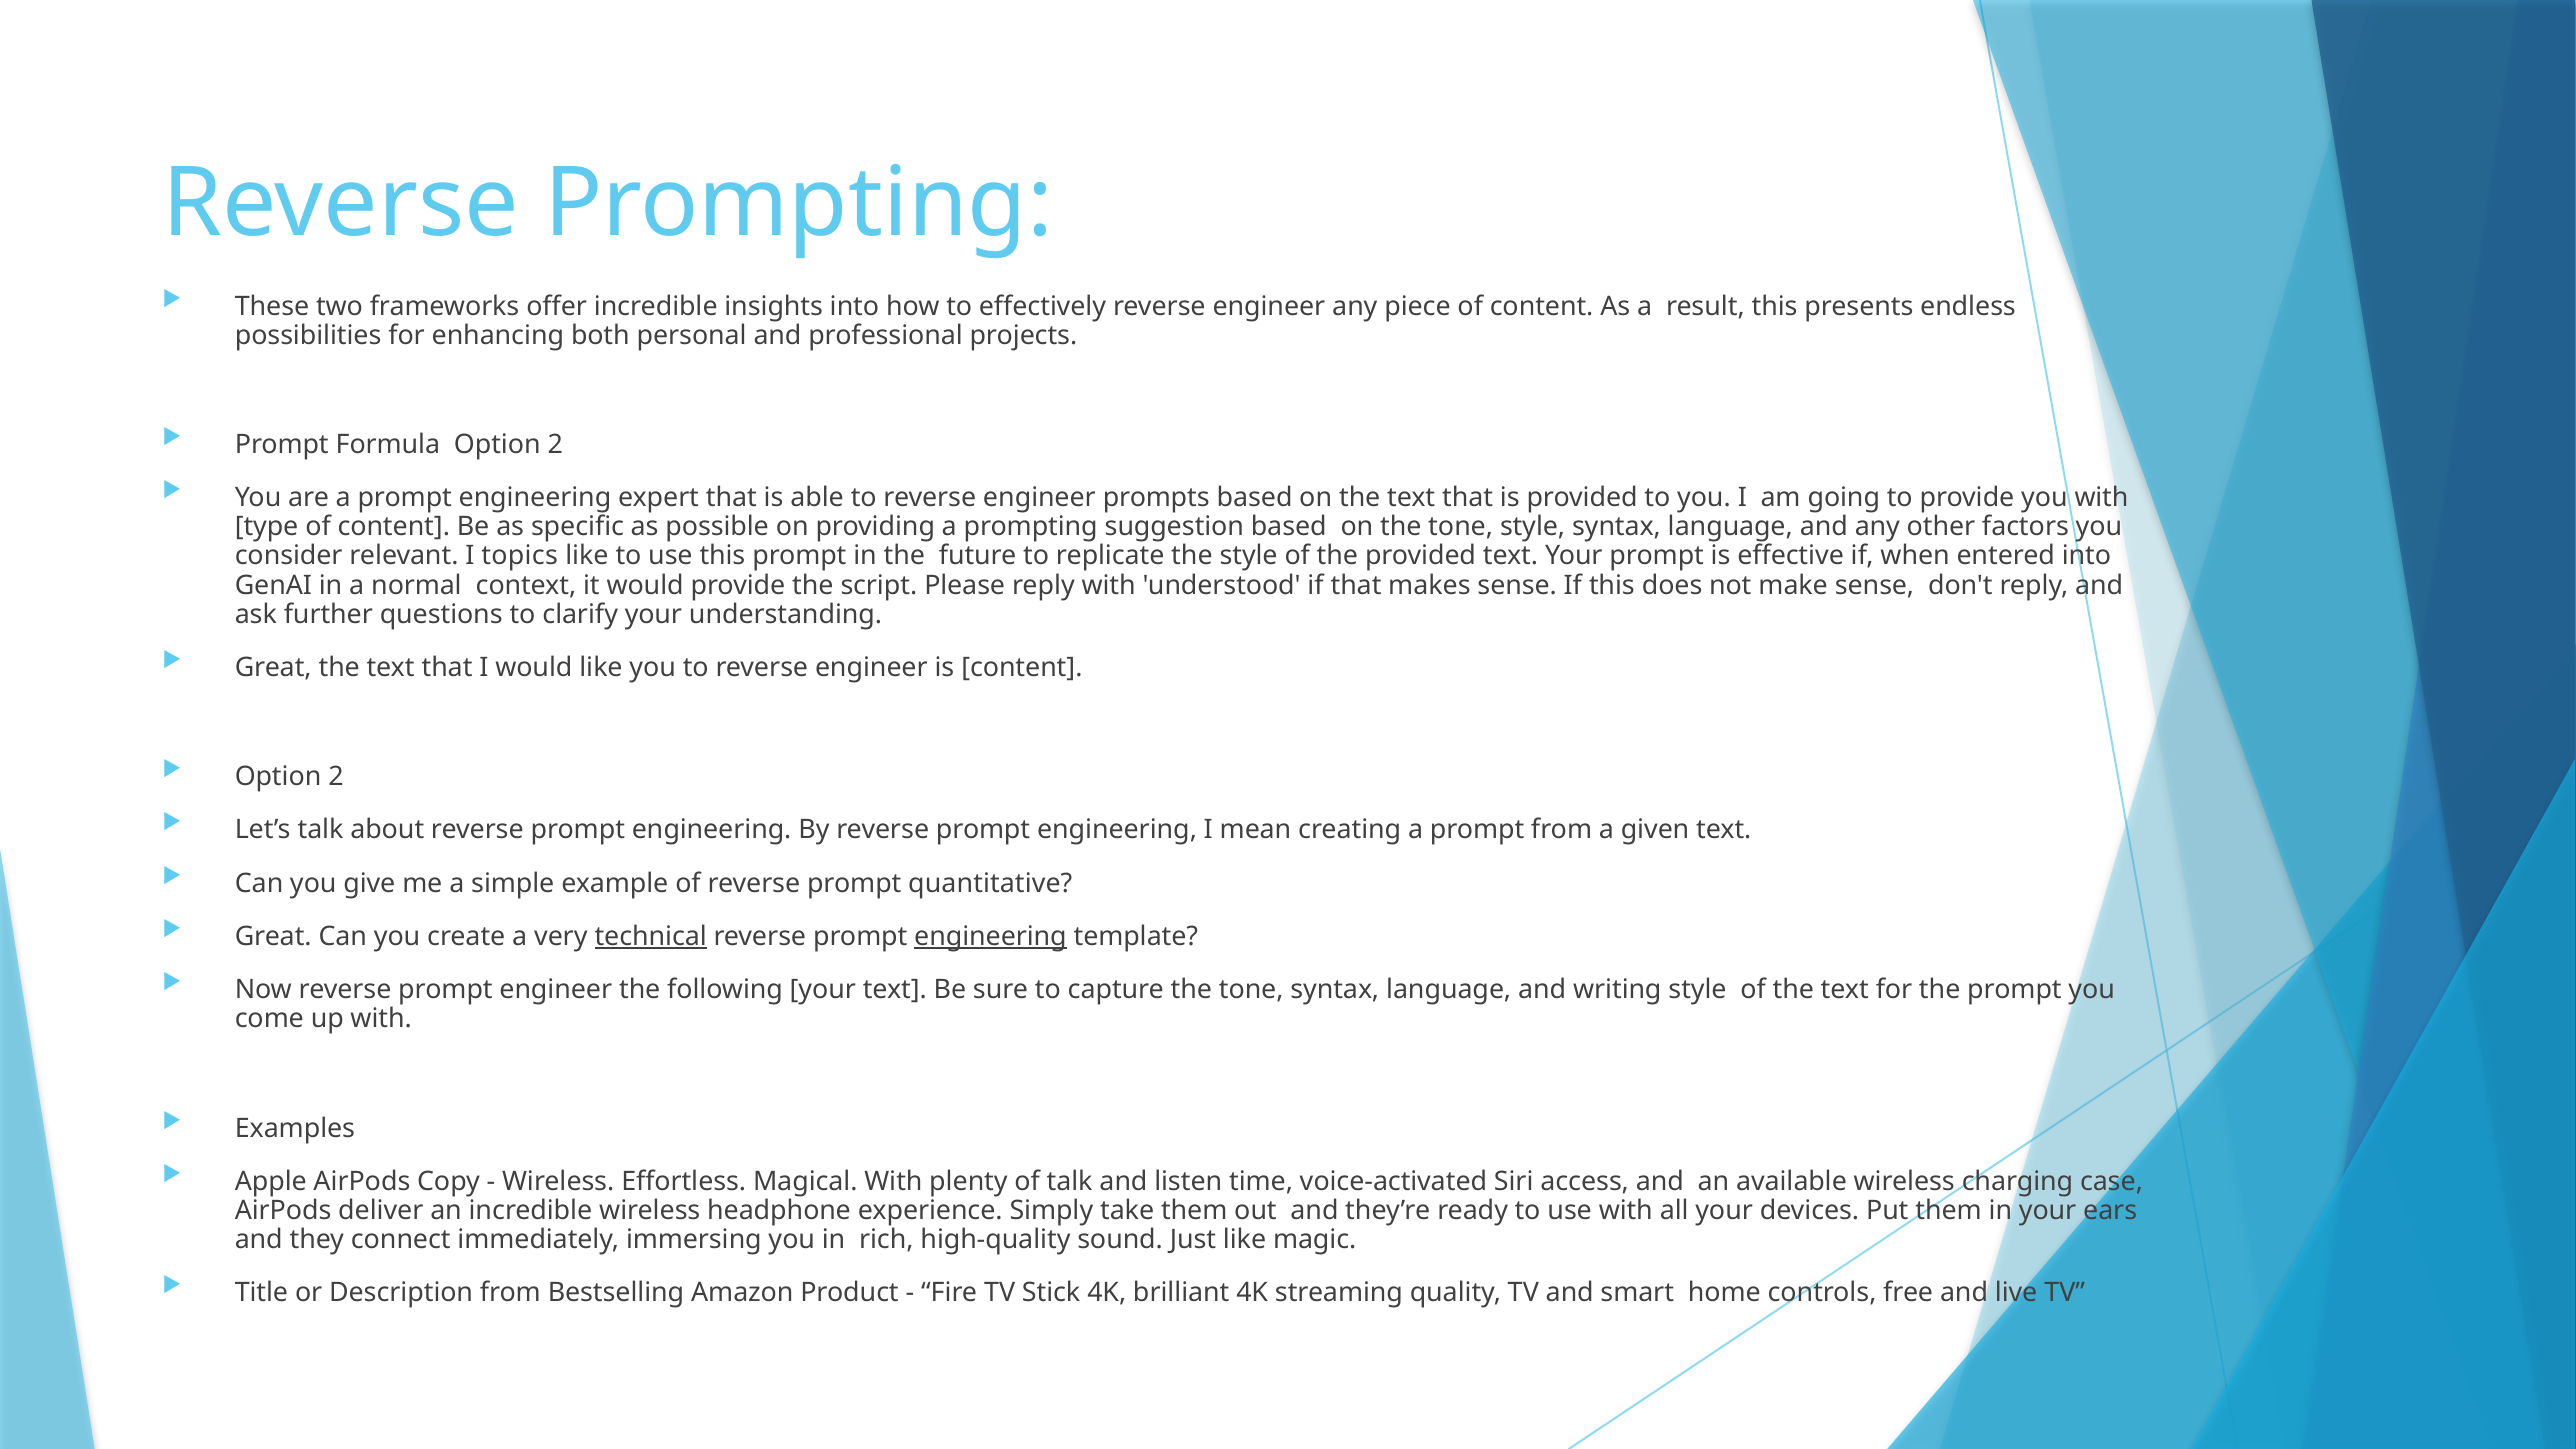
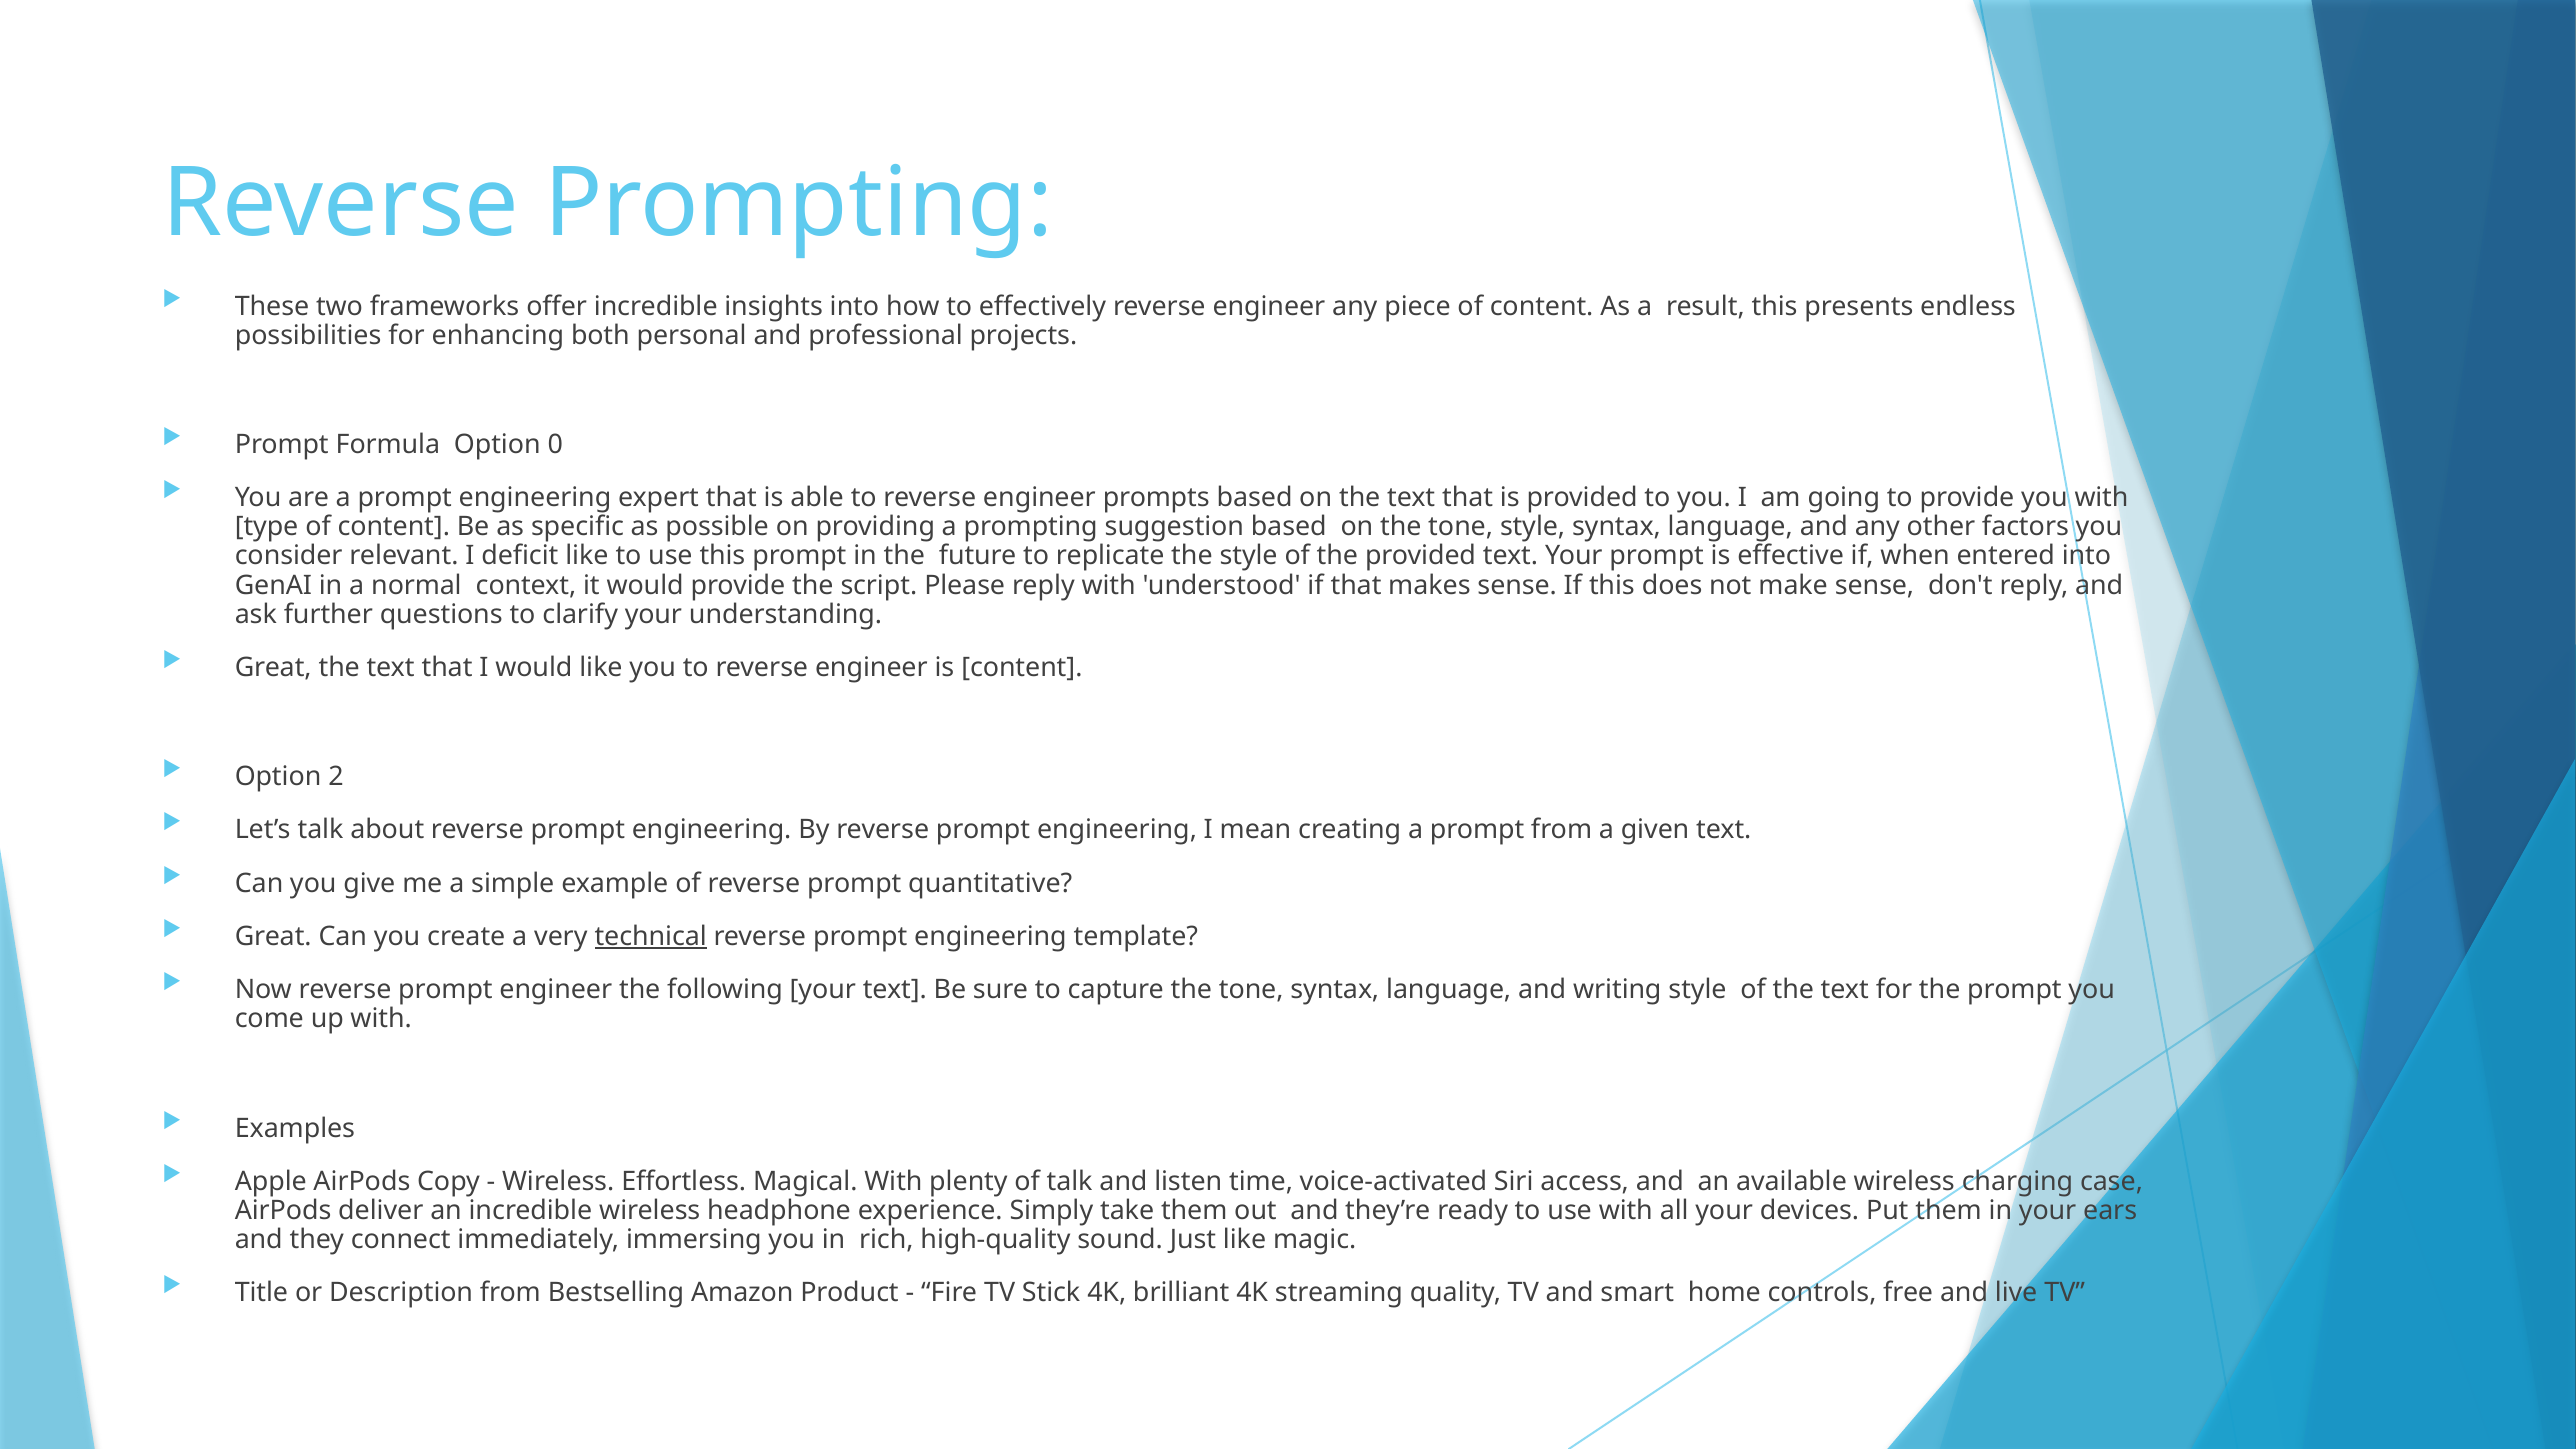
Formula Option 2: 2 -> 0 (555, 445)
topics: topics -> deficit (520, 556)
engineering underline: present -> none (991, 936)
